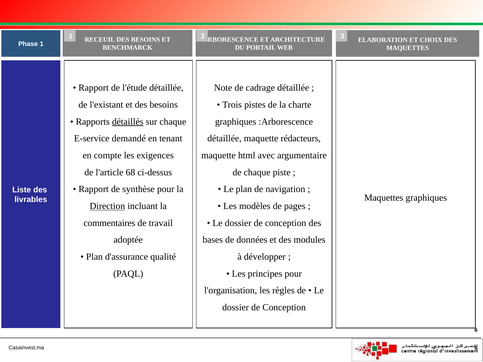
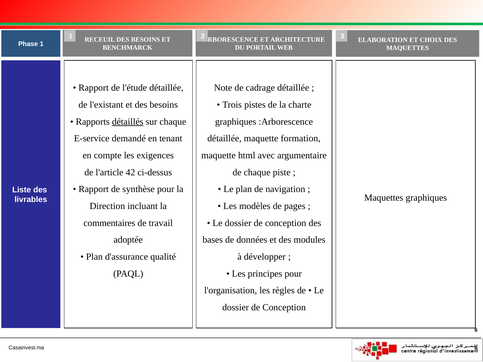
rédacteurs: rédacteurs -> formation (301, 139)
68: 68 -> 42 (130, 172)
Direction underline: present -> none (107, 206)
